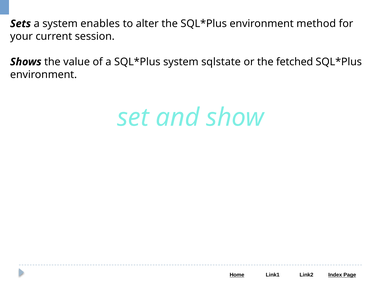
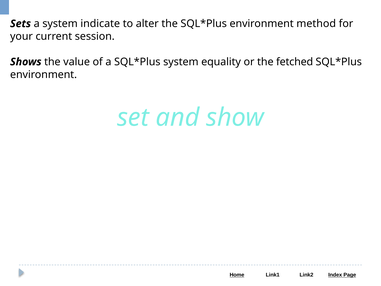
enables: enables -> indicate (100, 24)
sqlstate: sqlstate -> equality (221, 62)
